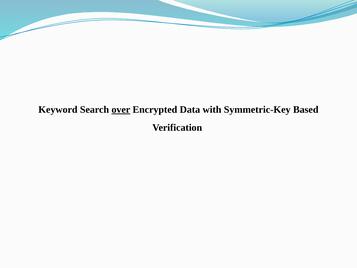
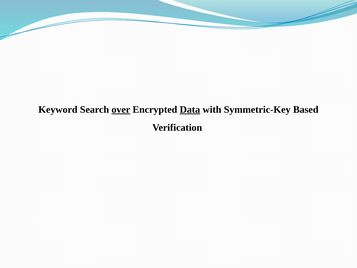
Data underline: none -> present (190, 110)
